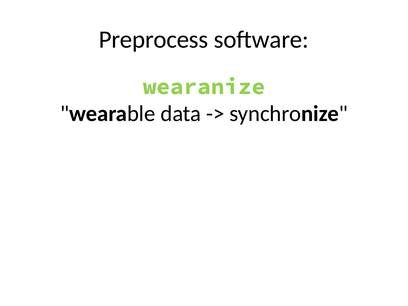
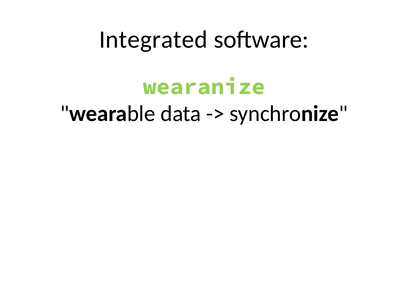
Preprocess: Preprocess -> Integrated (153, 39)
